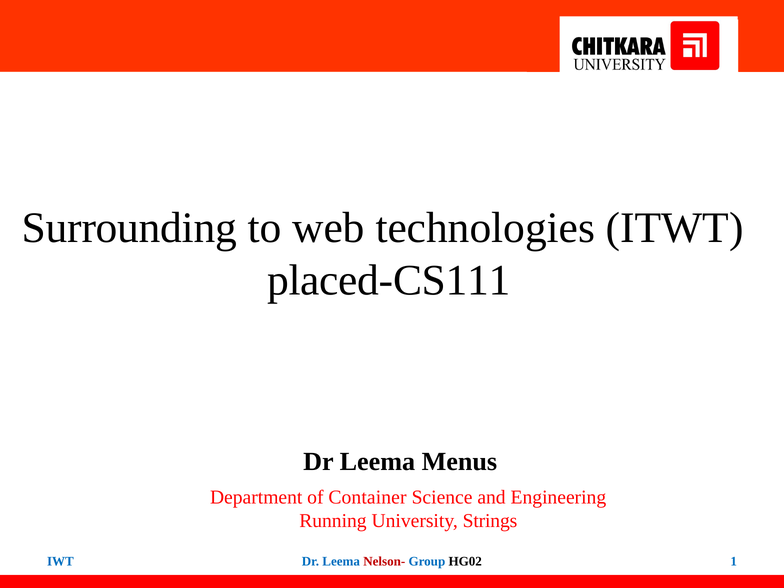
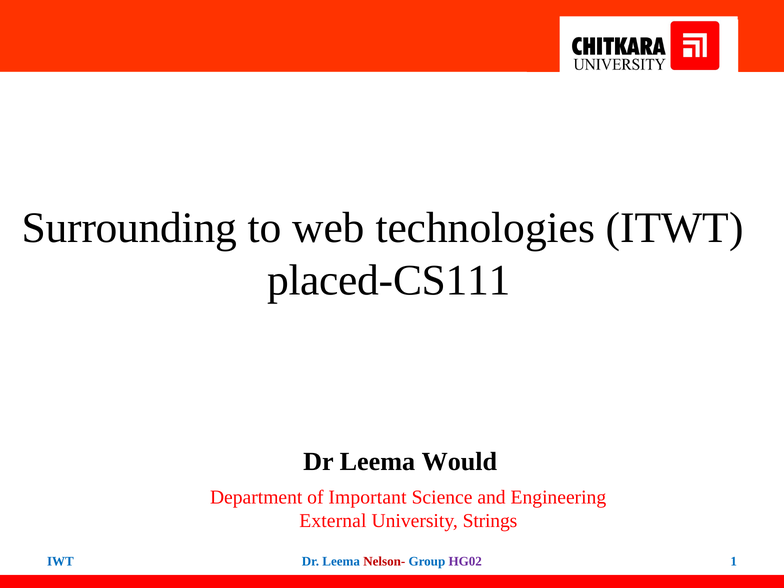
Menus: Menus -> Would (459, 462)
Container: Container -> Important (367, 497)
Running: Running -> External (333, 521)
HG02 colour: black -> purple (465, 562)
